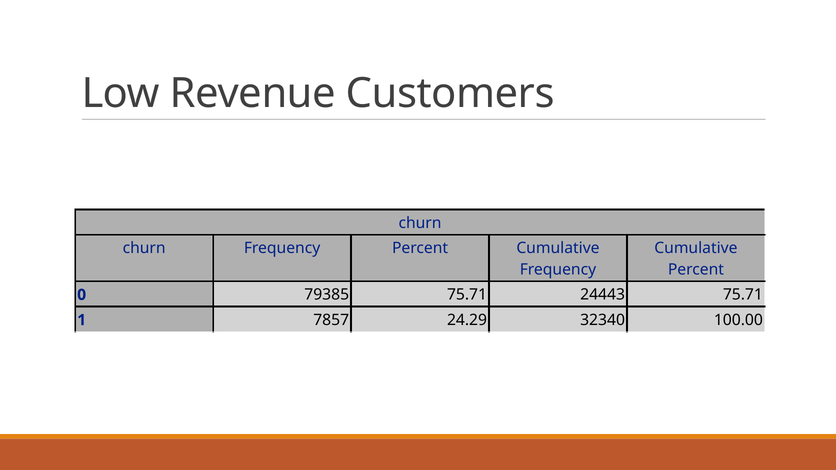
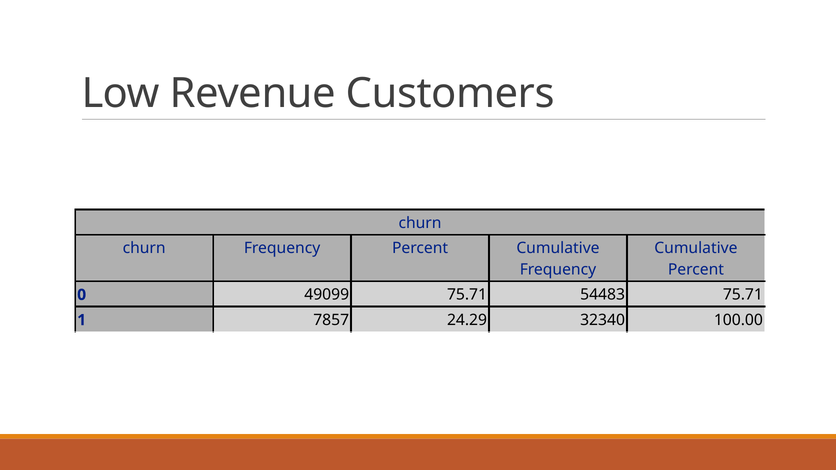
79385: 79385 -> 49099 (327, 295)
24443: 24443 -> 54483 (603, 295)
